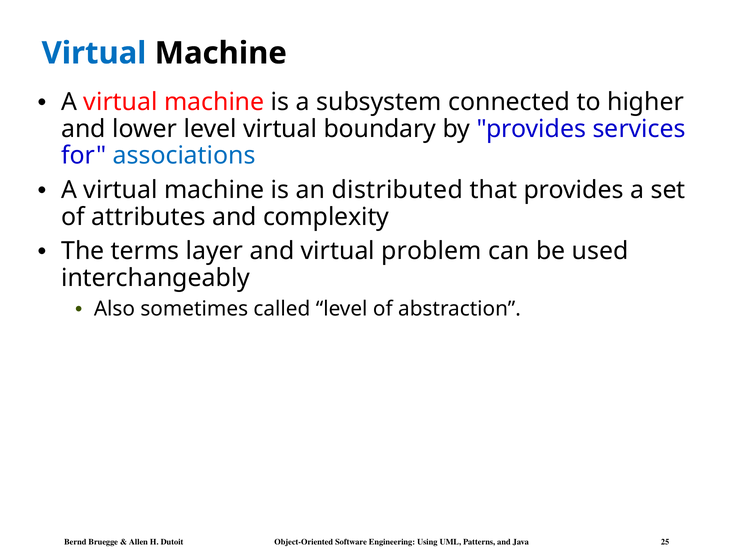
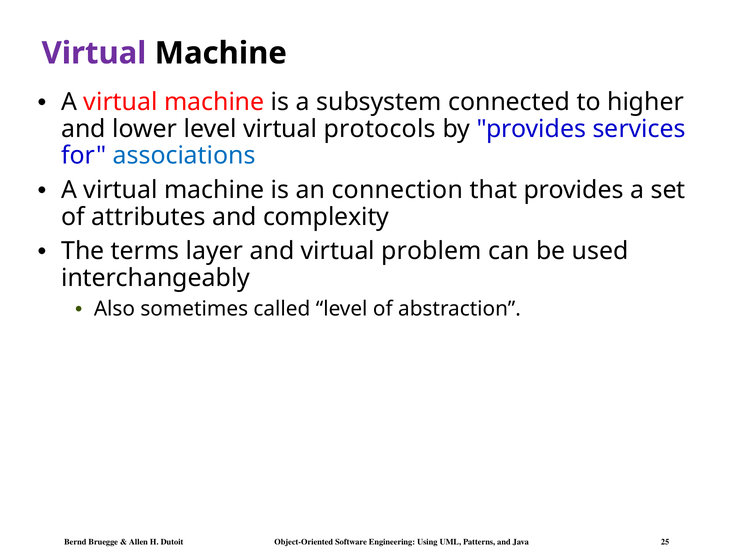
Virtual colour: blue -> purple (94, 53)
boundary: boundary -> protocols (380, 129)
distributed: distributed -> connection (397, 190)
